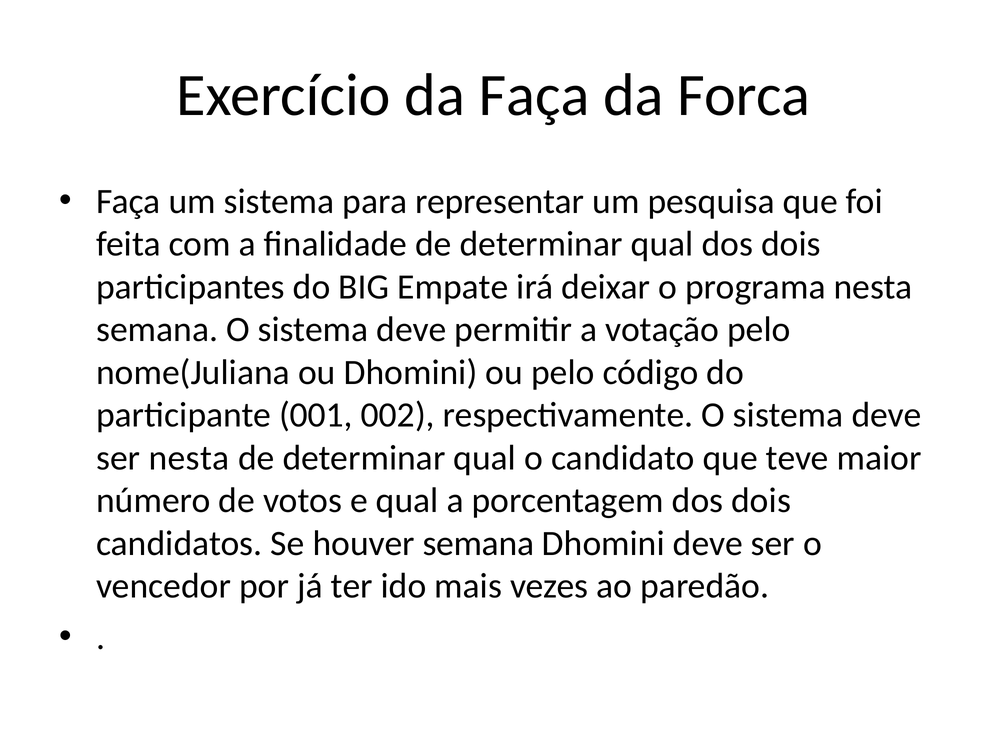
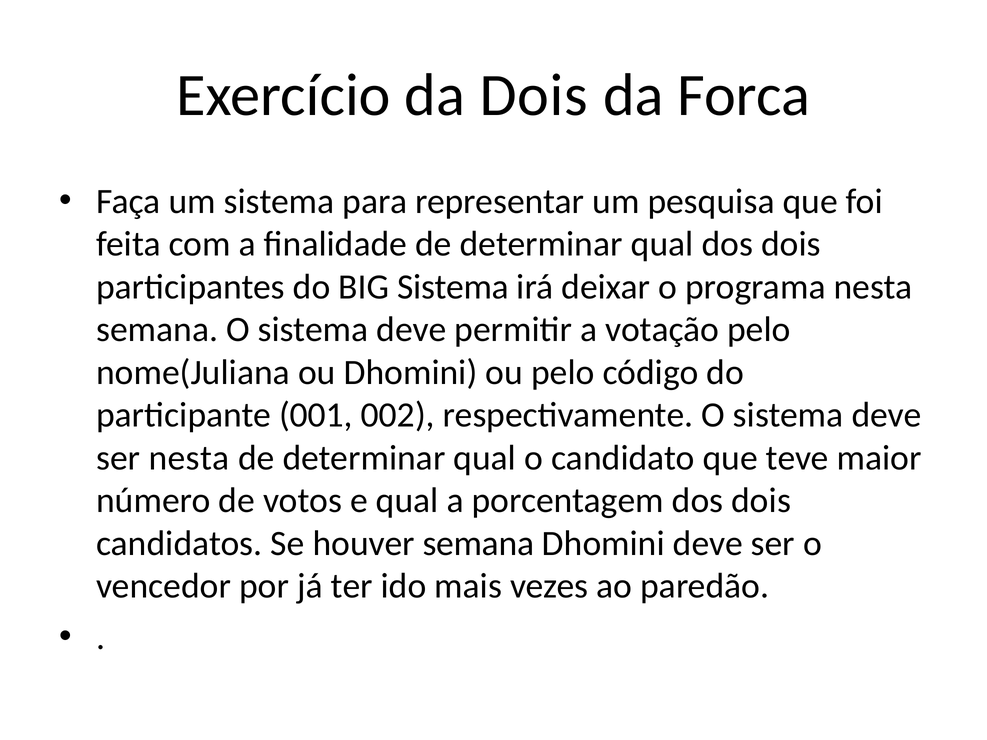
da Faça: Faça -> Dois (534, 96)
BIG Empate: Empate -> Sistema (453, 287)
